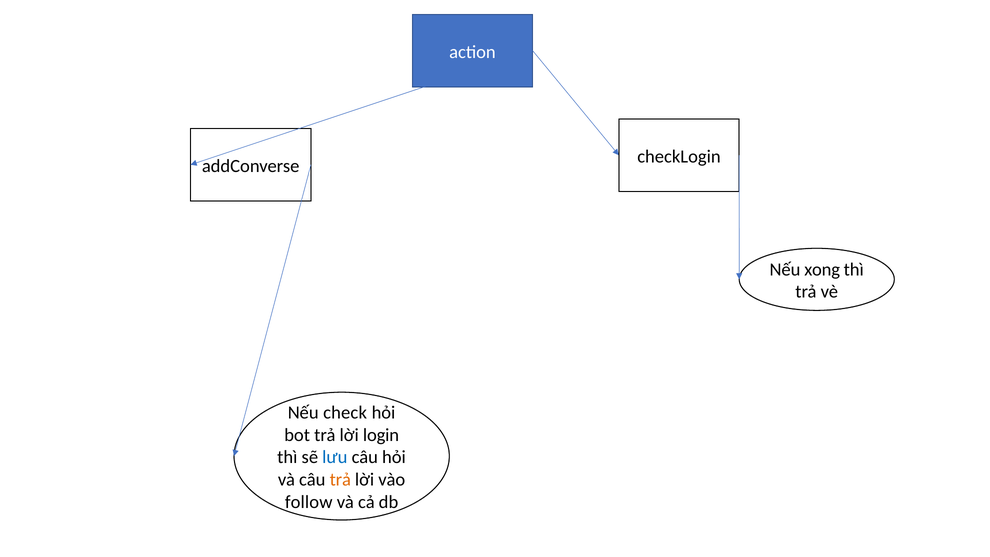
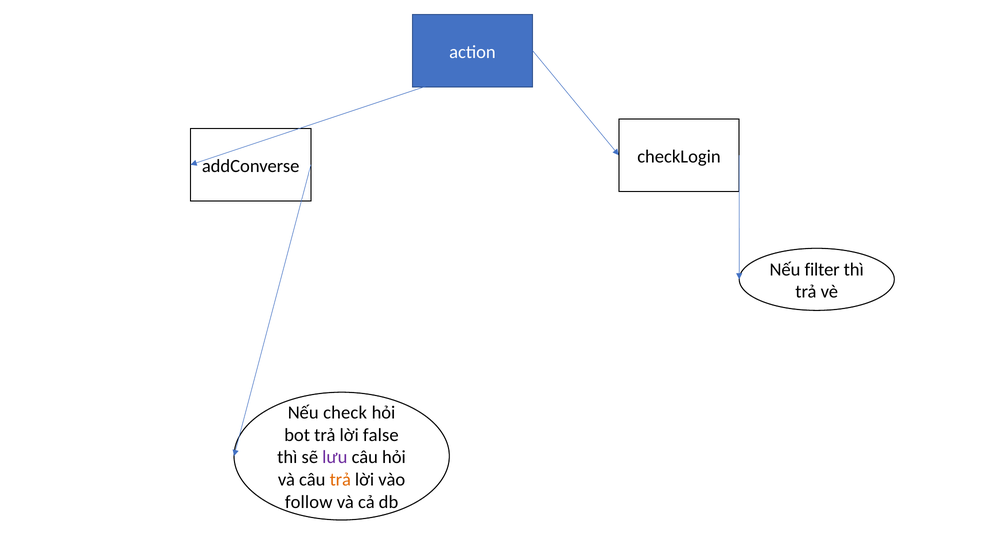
xong: xong -> filter (822, 269)
login: login -> false (381, 435)
lưu colour: blue -> purple (335, 457)
